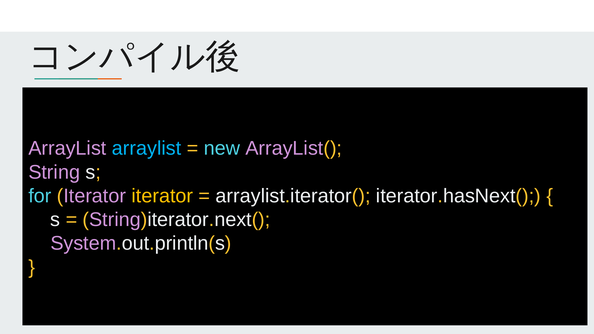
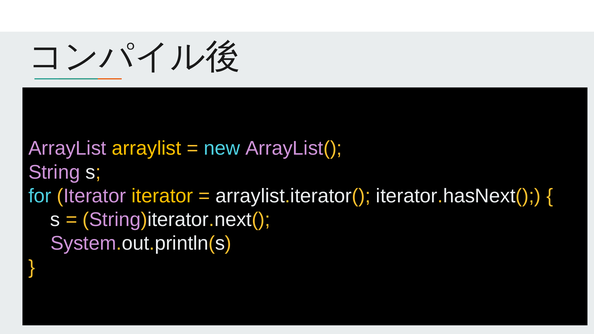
arraylist colour: light blue -> yellow (147, 148)
